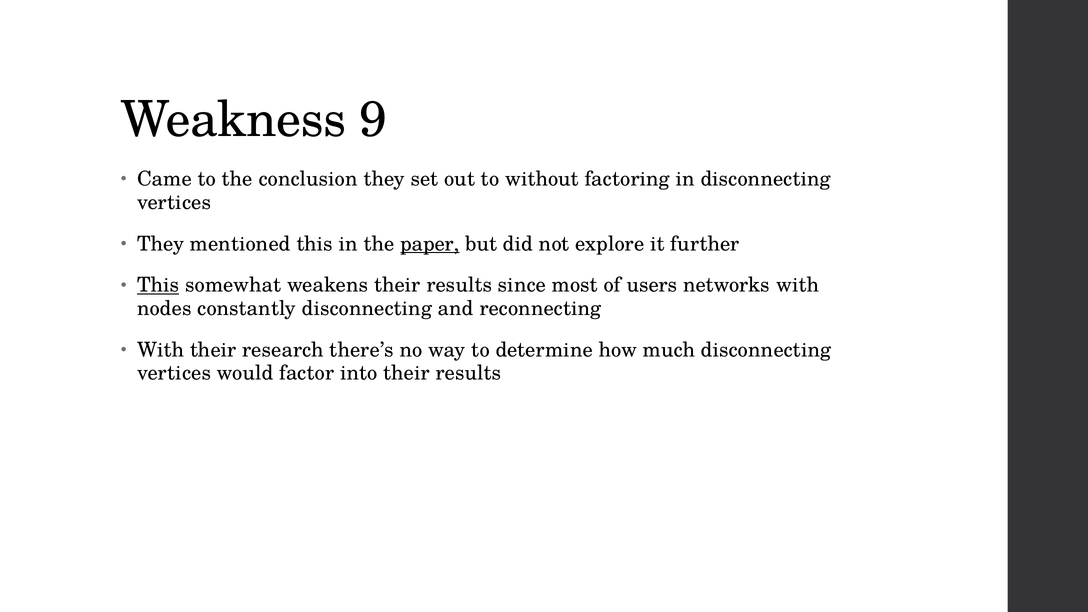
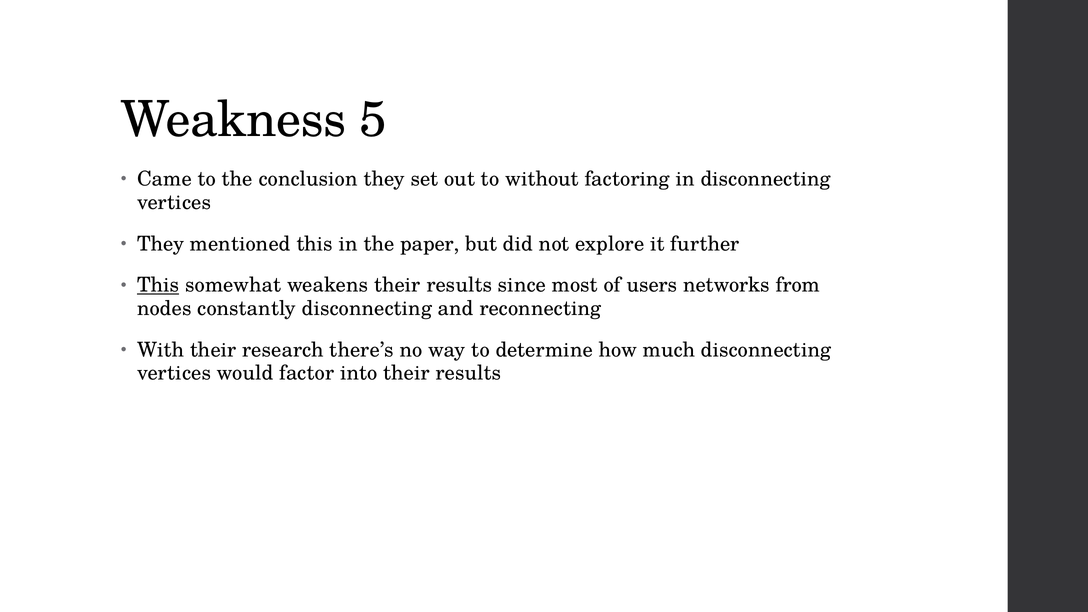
9: 9 -> 5 (373, 120)
paper underline: present -> none (430, 244)
networks with: with -> from (798, 285)
